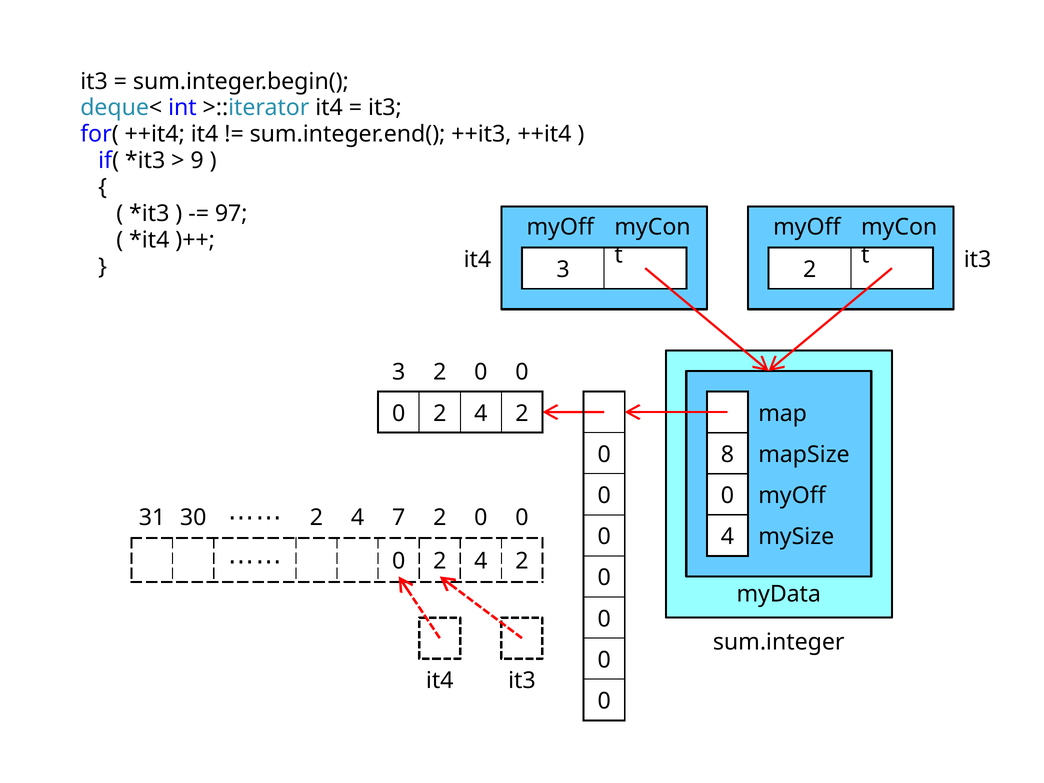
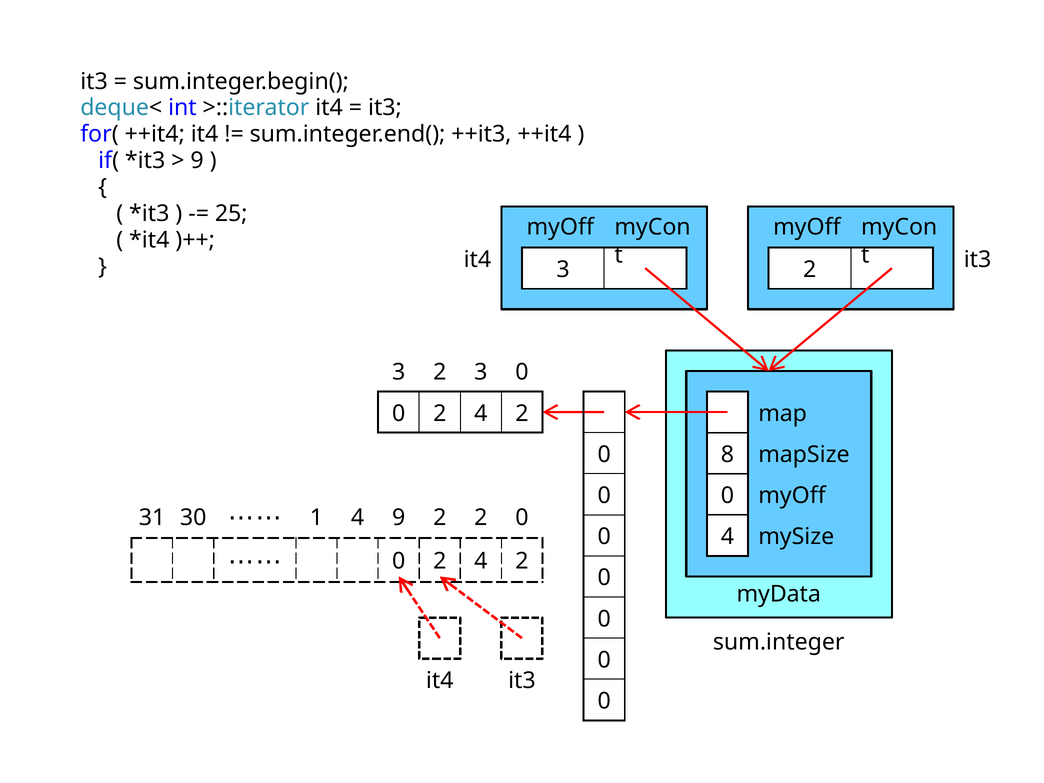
97: 97 -> 25 (231, 214)
3 2 0: 0 -> 3 (481, 372)
2: 2 -> 1 (316, 517)
4 7: 7 -> 9 (399, 517)
0: 0 -> 2 (481, 517)
